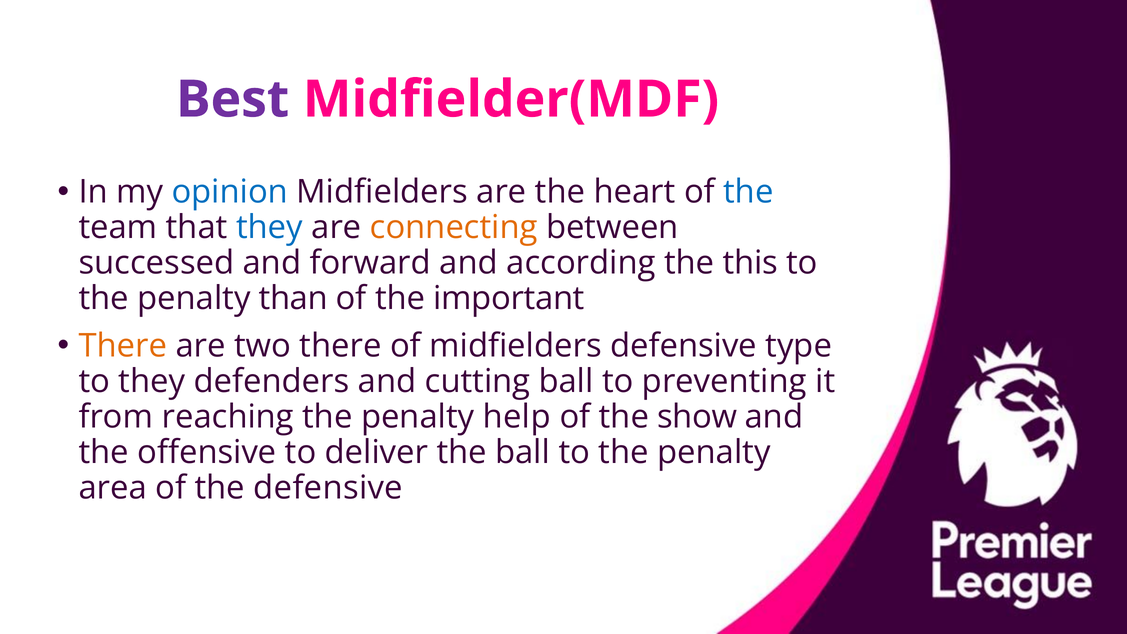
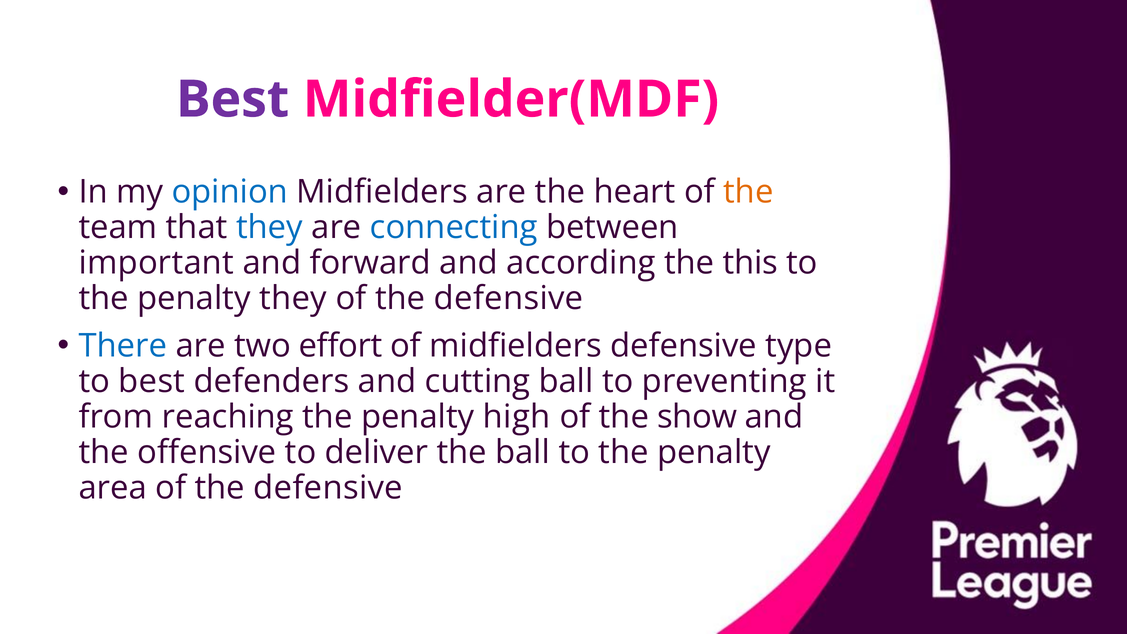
the colour: blue -> orange (748, 192)
connecting colour: orange -> blue (454, 228)
successed: successed -> important (156, 263)
penalty than: than -> they (293, 299)
important: important -> defensive (509, 299)
There colour: orange -> blue (123, 346)
two there: there -> effort (341, 346)
to they: they -> best (152, 381)
help: help -> high (517, 417)
